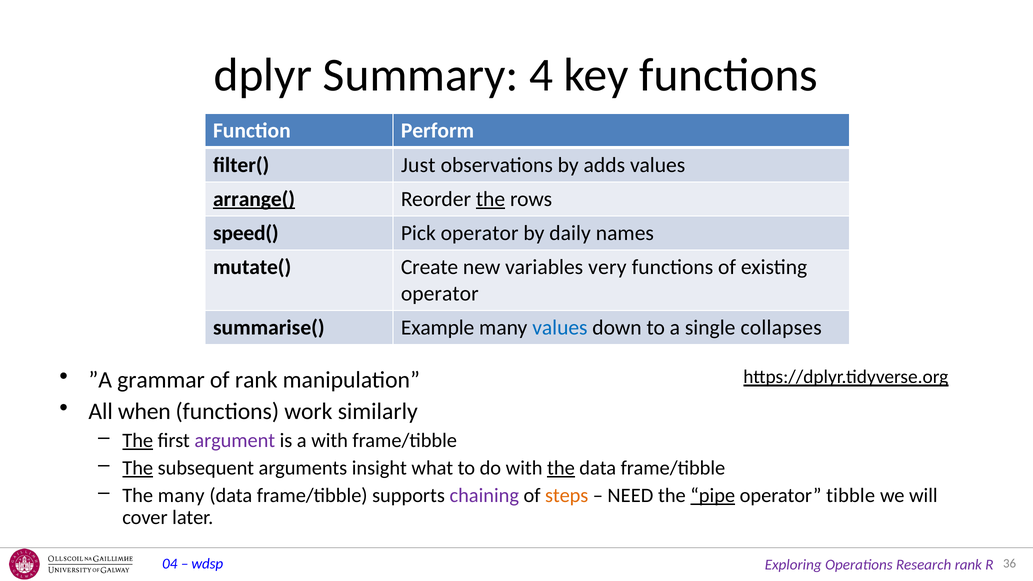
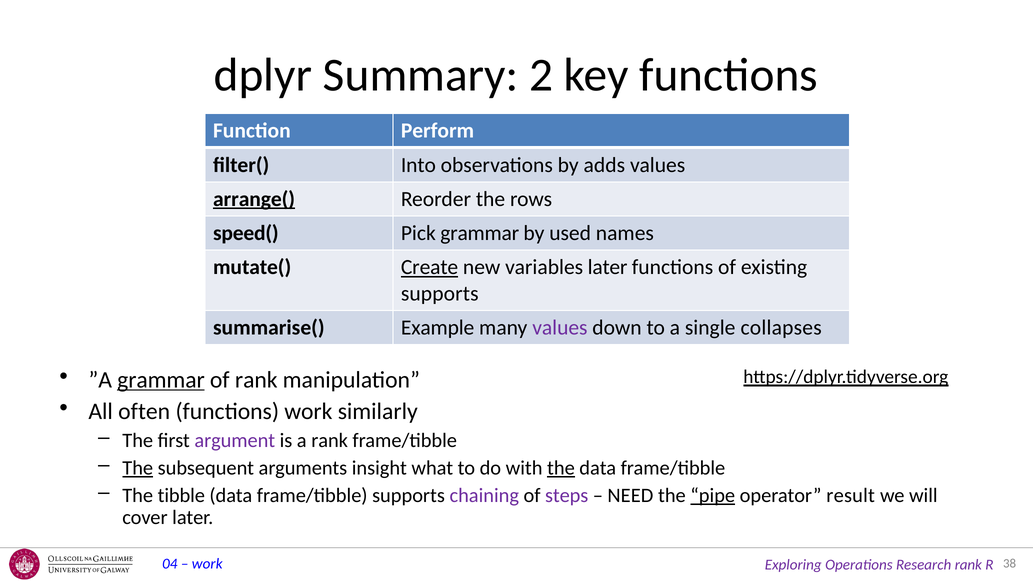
4: 4 -> 2 (541, 75)
Just: Just -> Into (418, 165)
the underline: present -> none (491, 199)
Pick operator: operator -> grammar (480, 233)
daily: daily -> used (570, 233)
Create underline: none -> present (430, 267)
variables very: very -> later (608, 267)
operator: operator -> supports (440, 294)
values colour: blue -> purple (560, 328)
grammar underline: none -> present (161, 380)
when: when -> often (144, 412)
The underline: present -> none (138, 440)
a with: with -> rank (330, 440)
The many: many -> tibble (181, 495)
steps colour: orange -> purple (567, 495)
tibble: tibble -> result (851, 495)
wdsp: wdsp -> work (207, 564)
36: 36 -> 38 (1010, 564)
